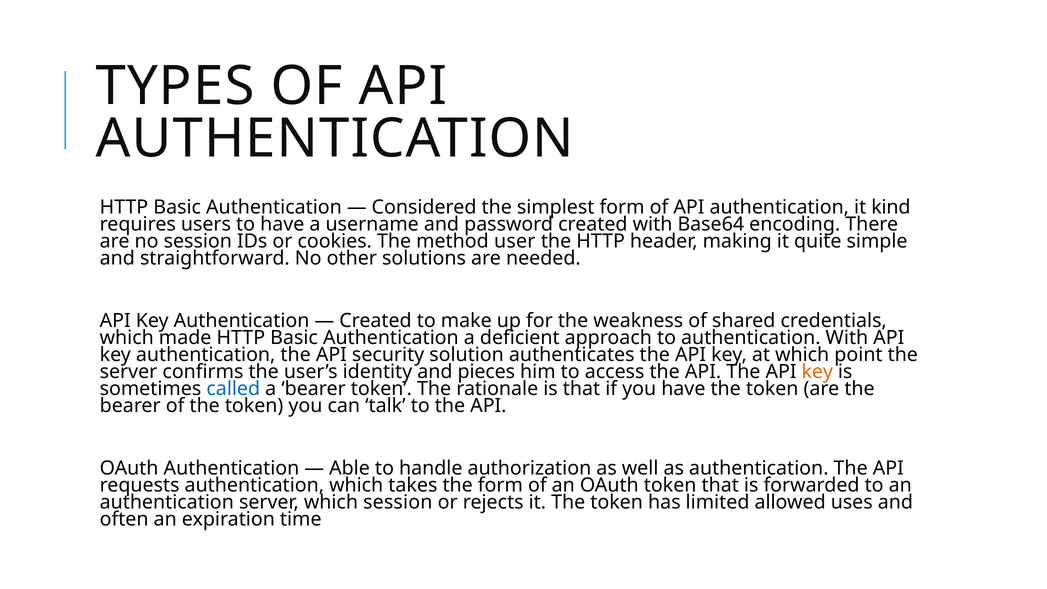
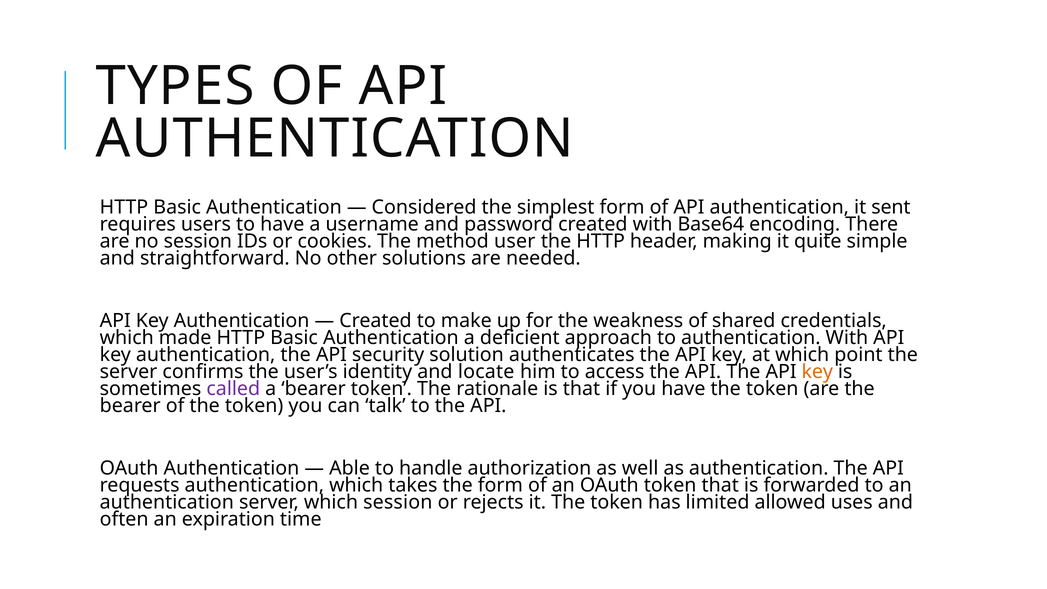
kind: kind -> sent (891, 207)
pieces: pieces -> locate (486, 372)
called colour: blue -> purple (233, 389)
